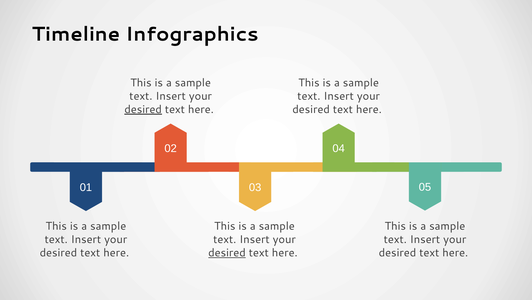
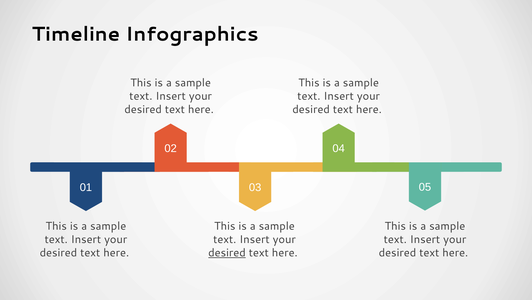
desired underline: present -> none (143, 109)
